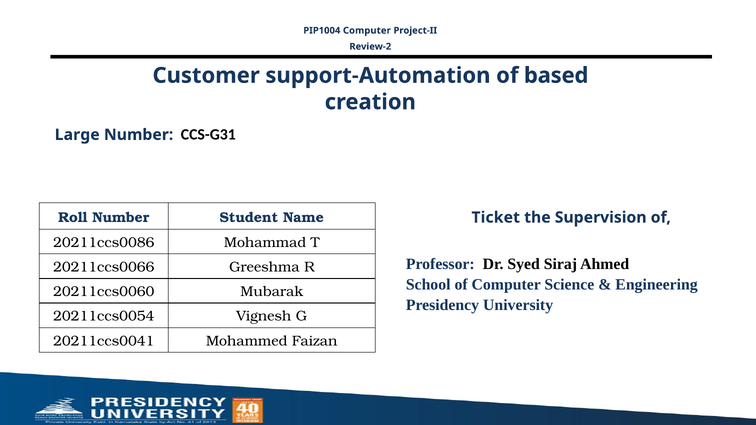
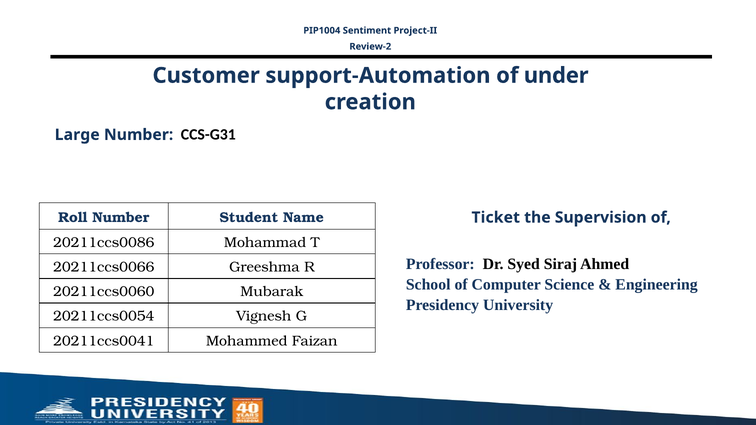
PIP1004 Computer: Computer -> Sentiment (367, 31)
based: based -> under (556, 76)
